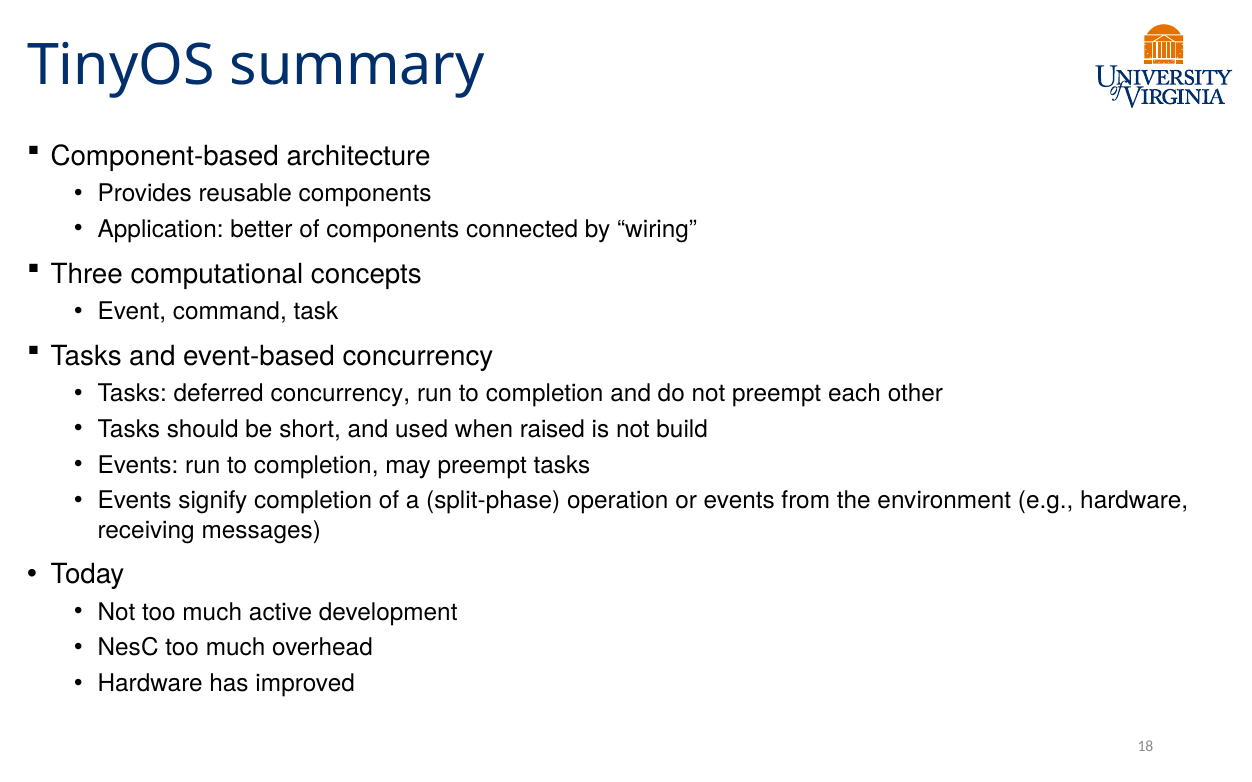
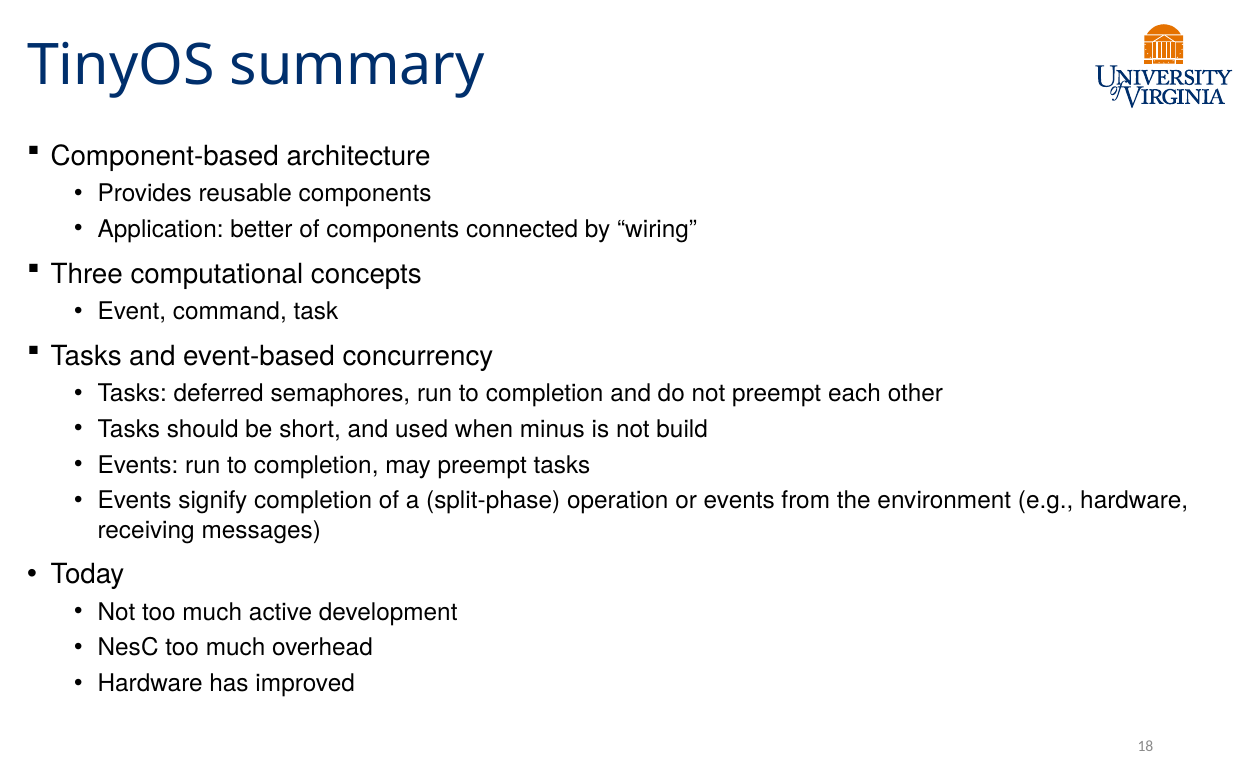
deferred concurrency: concurrency -> semaphores (340, 394)
raised: raised -> minus (552, 430)
